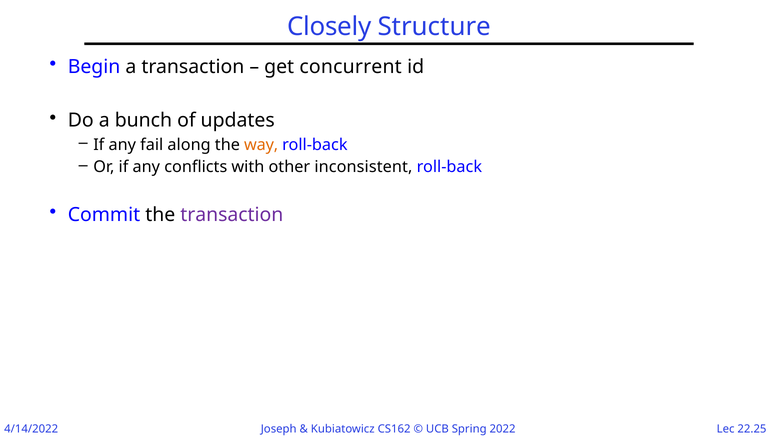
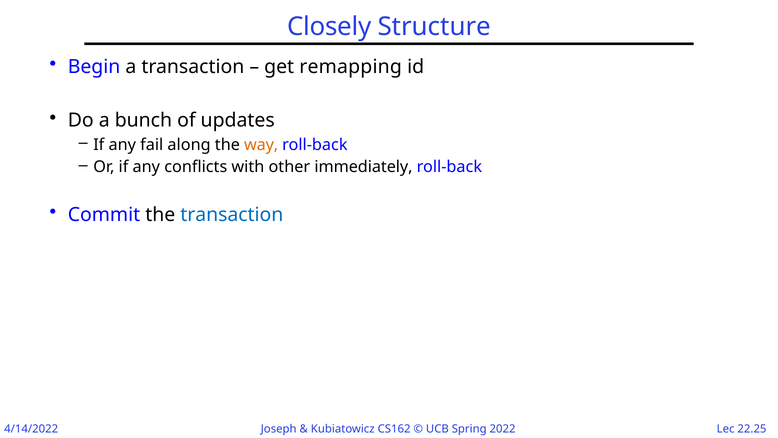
concurrent: concurrent -> remapping (351, 67)
inconsistent: inconsistent -> immediately (363, 167)
transaction colour: purple -> blue (232, 214)
